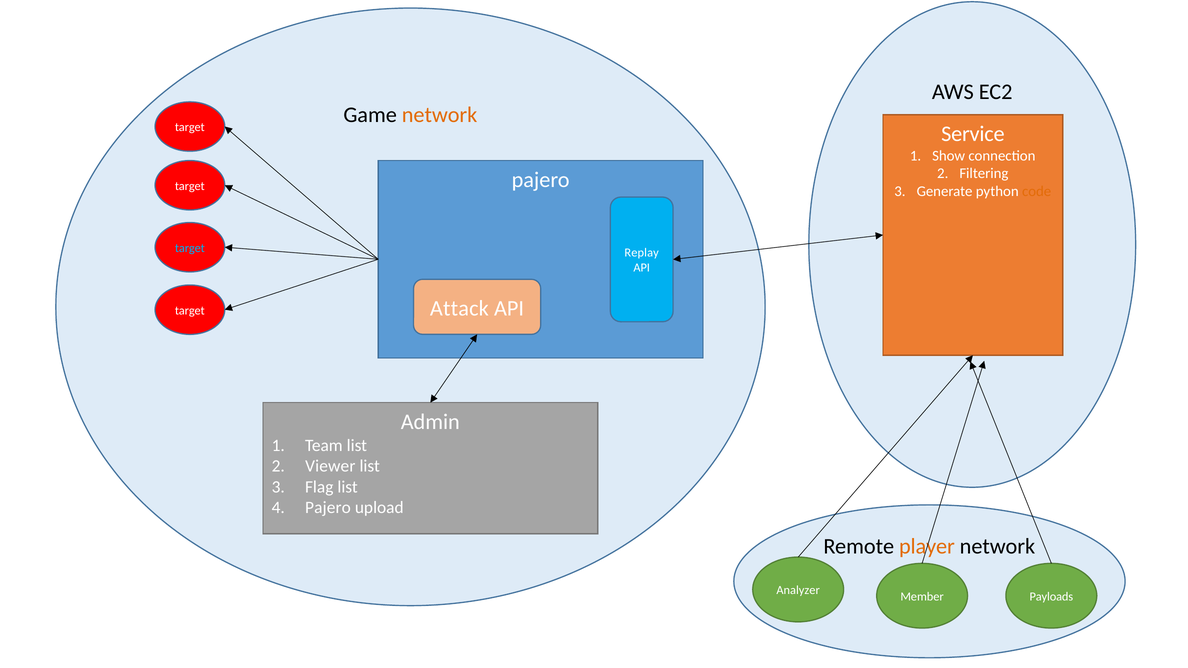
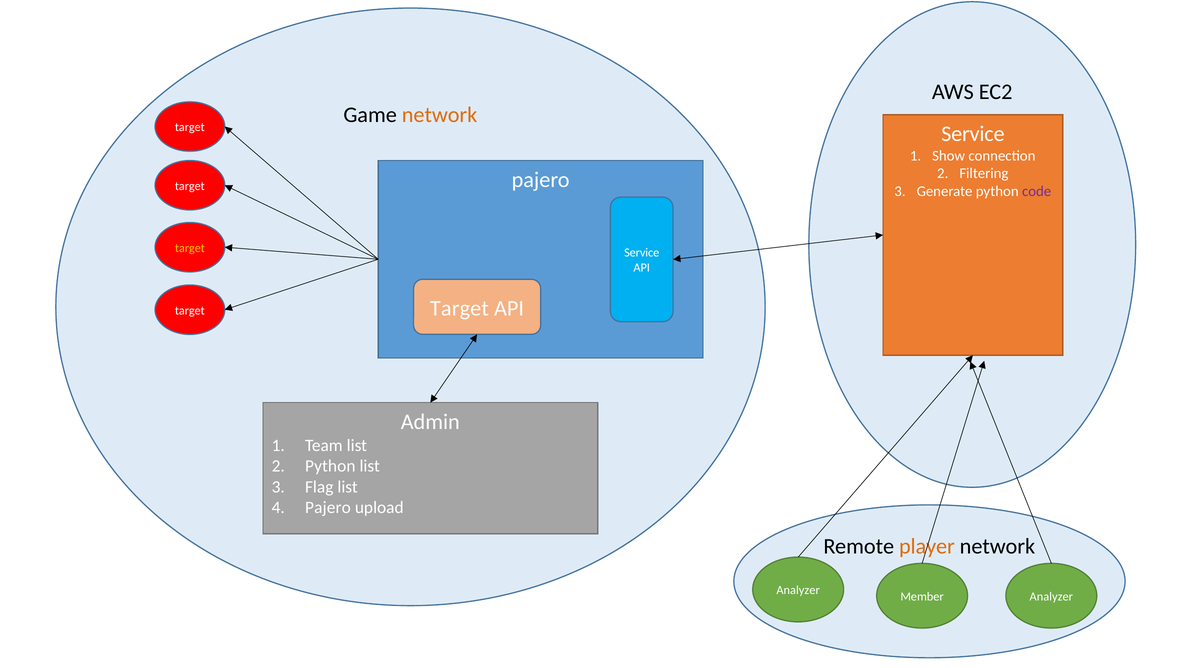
code colour: orange -> purple (1037, 191)
target colour: light blue -> yellow (190, 248)
Replay: Replay -> Service (642, 253)
Attack: Attack -> Target (459, 308)
Viewer: Viewer -> Python (330, 466)
Member Payloads: Payloads -> Analyzer (1051, 597)
